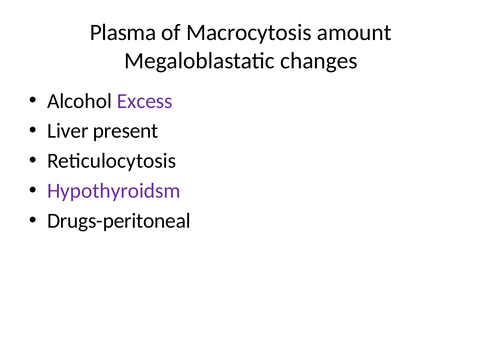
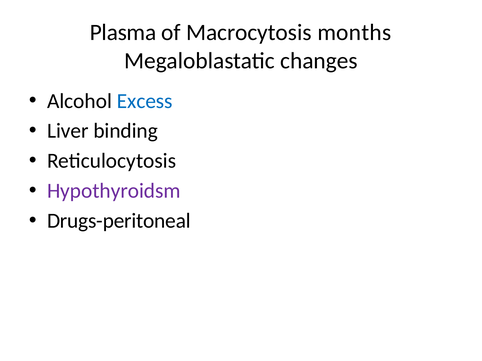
amount: amount -> months (354, 33)
Excess colour: purple -> blue (145, 101)
present: present -> binding (126, 131)
